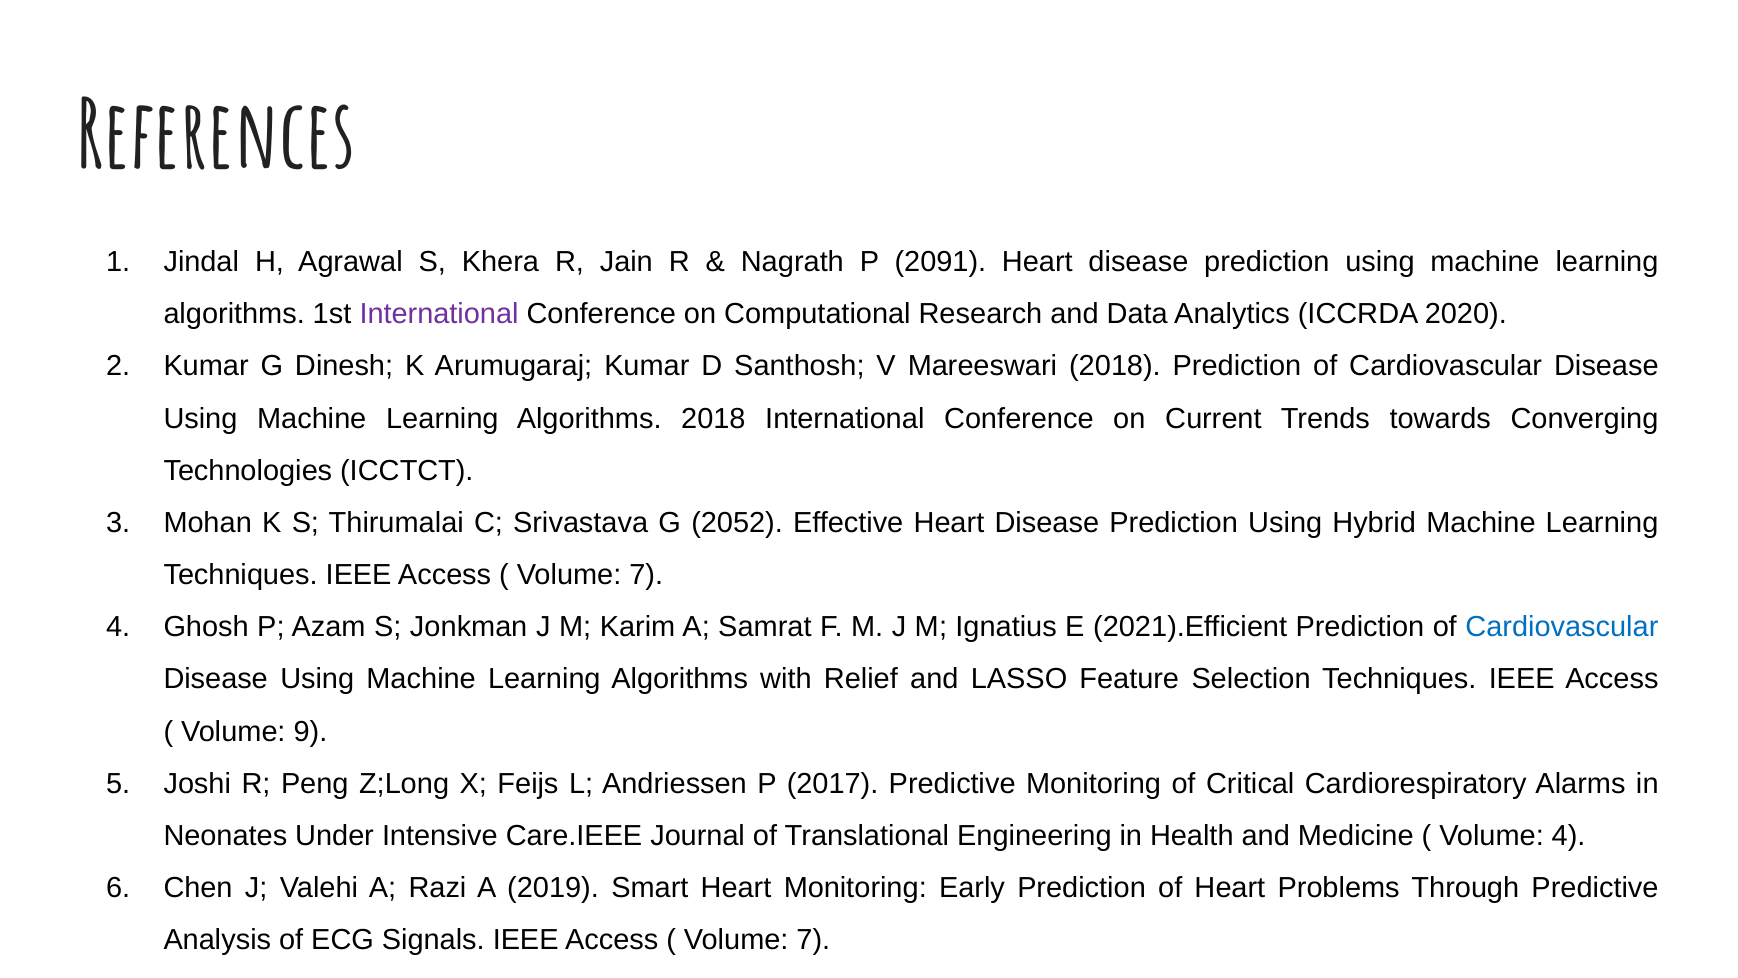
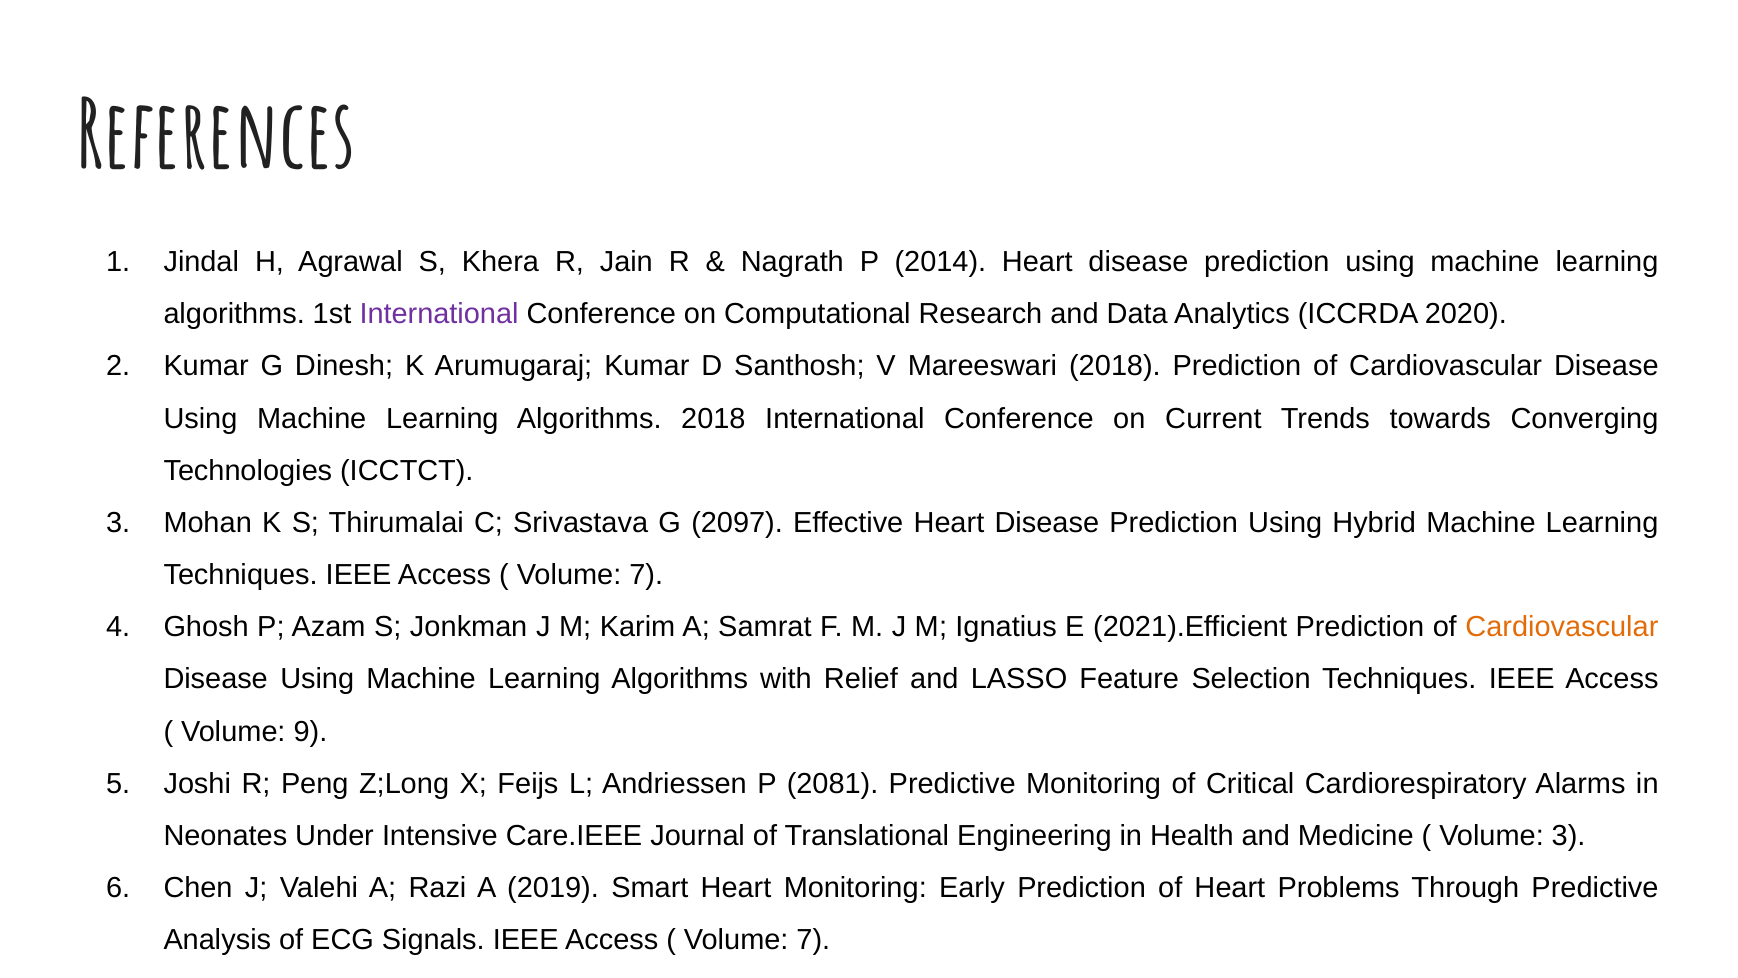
2091: 2091 -> 2014 (940, 262)
2052: 2052 -> 2097 (737, 523)
Cardiovascular colour: blue -> orange (1562, 627)
2017: 2017 -> 2081 (833, 783)
Volume 4: 4 -> 3 (1569, 836)
